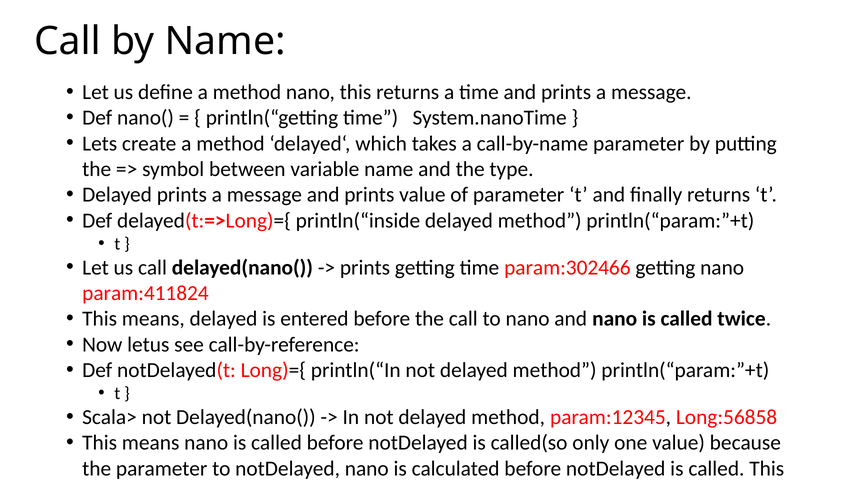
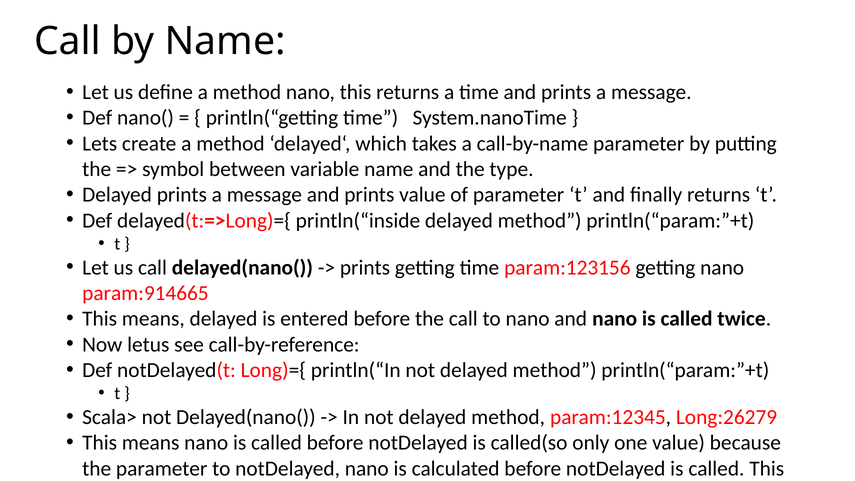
param:302466: param:302466 -> param:123156 (567, 268)
param:411824: param:411824 -> param:914665 (145, 293)
Long:56858: Long:56858 -> Long:26279 (727, 417)
